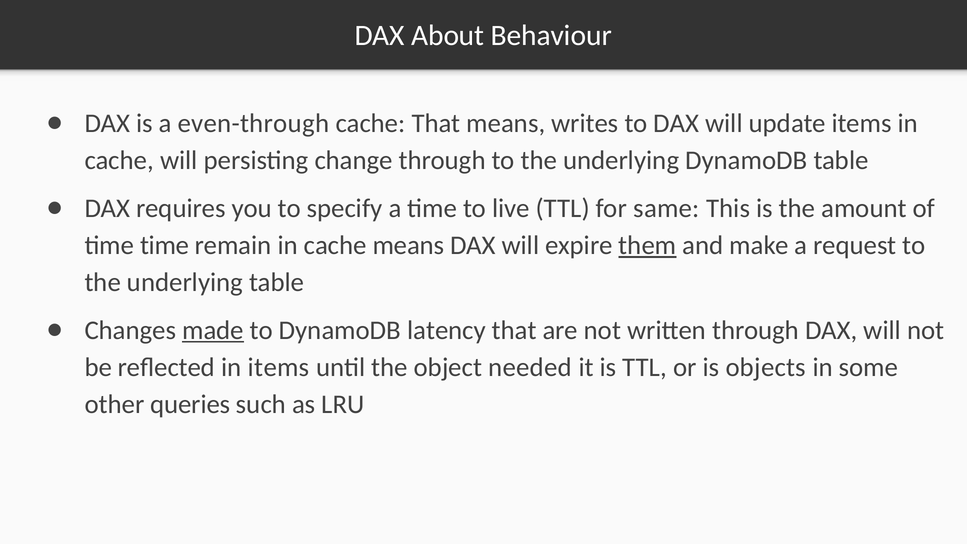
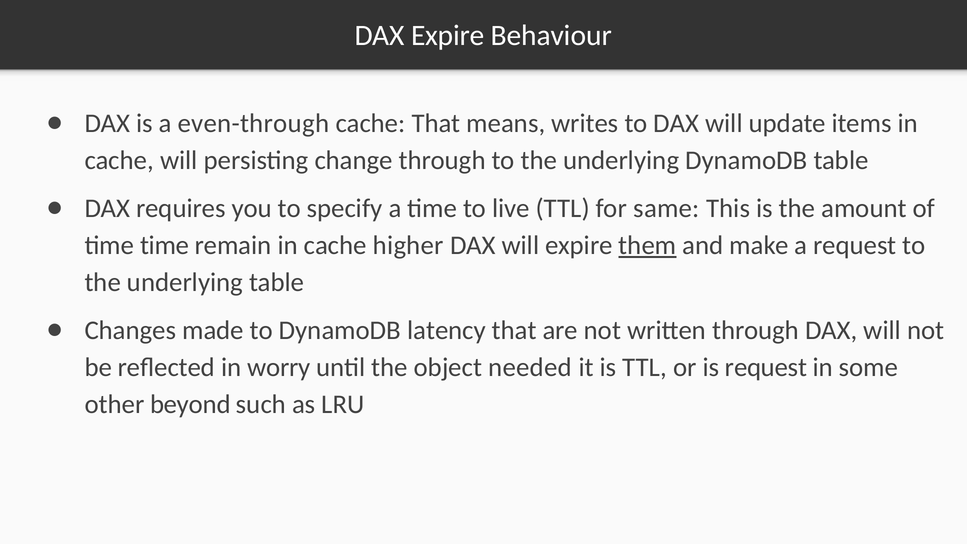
DAX About: About -> Expire (448, 36)
cache means: means -> higher (408, 245)
made underline: present -> none (213, 330)
in items: items -> worry (279, 367)
is objects: objects -> request (766, 367)
queries: queries -> beyond (190, 404)
